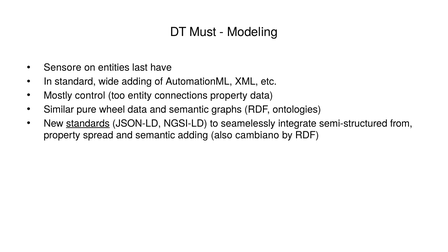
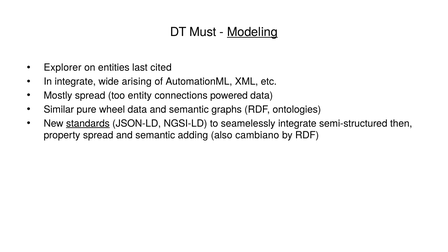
Modeling underline: none -> present (252, 32)
Sensore: Sensore -> Explorer (63, 68)
have: have -> cited (161, 68)
In standard: standard -> integrate (75, 82)
wide adding: adding -> arising (137, 82)
Mostly control: control -> spread (90, 96)
connections property: property -> powered (229, 96)
from: from -> then (401, 123)
